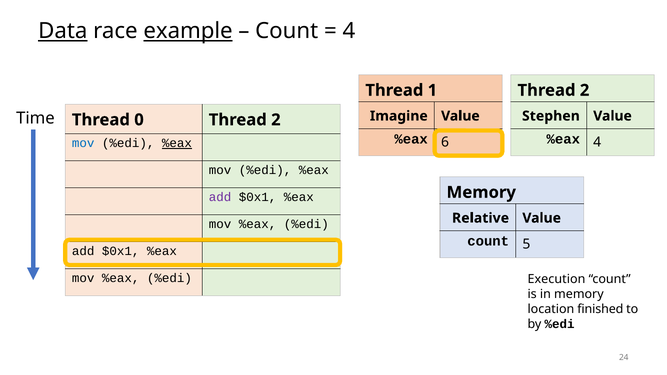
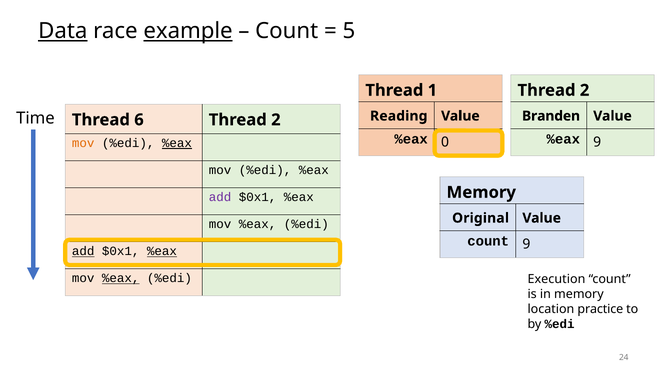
4: 4 -> 5 (349, 31)
Imagine: Imagine -> Reading (399, 116)
Stephen: Stephen -> Branden (551, 116)
0: 0 -> 6 (139, 120)
6: 6 -> 0 (445, 142)
%eax 4: 4 -> 9 (597, 142)
mov colour: blue -> orange (83, 143)
Relative: Relative -> Original (481, 218)
count 5: 5 -> 9 (526, 245)
add underline: none -> present (83, 251)
%eax underline: none -> present (162, 251)
%eax underline: none -> present (121, 278)
finished: finished -> practice (600, 309)
